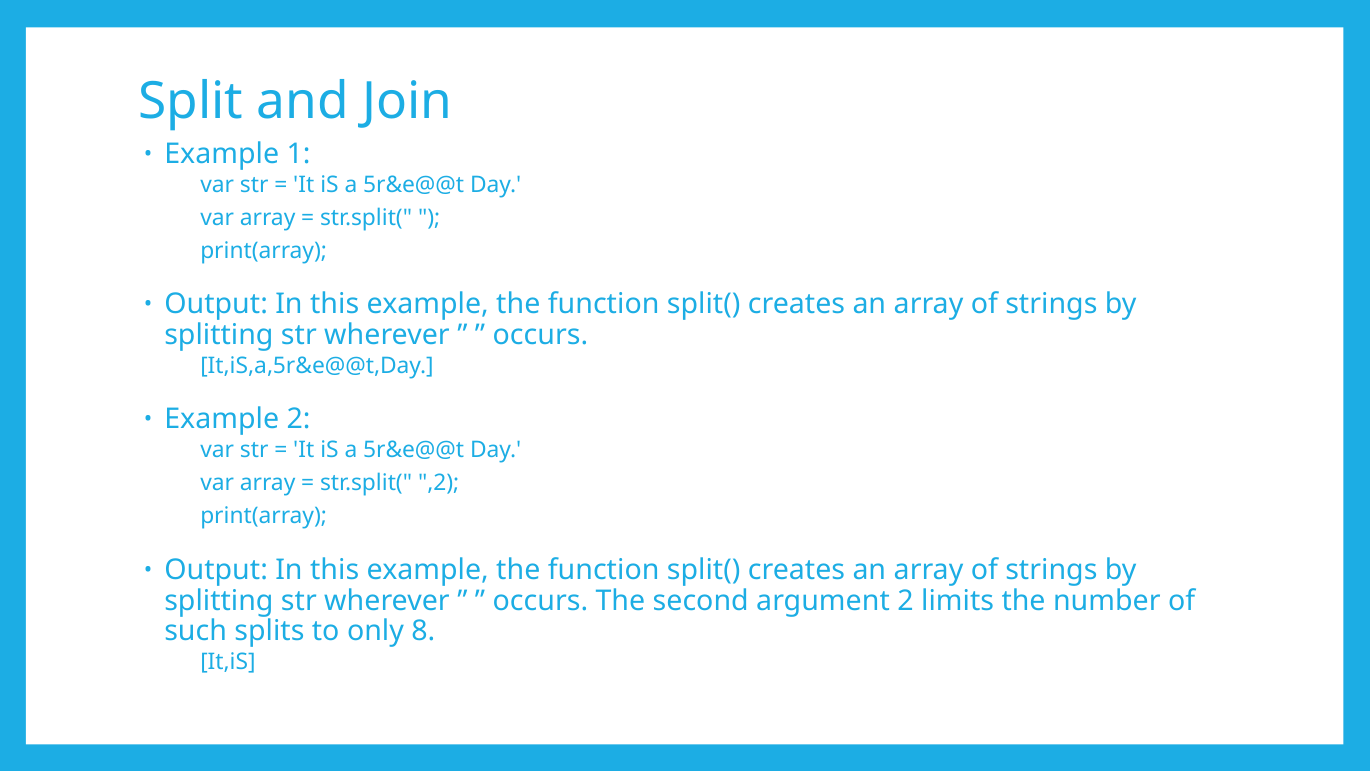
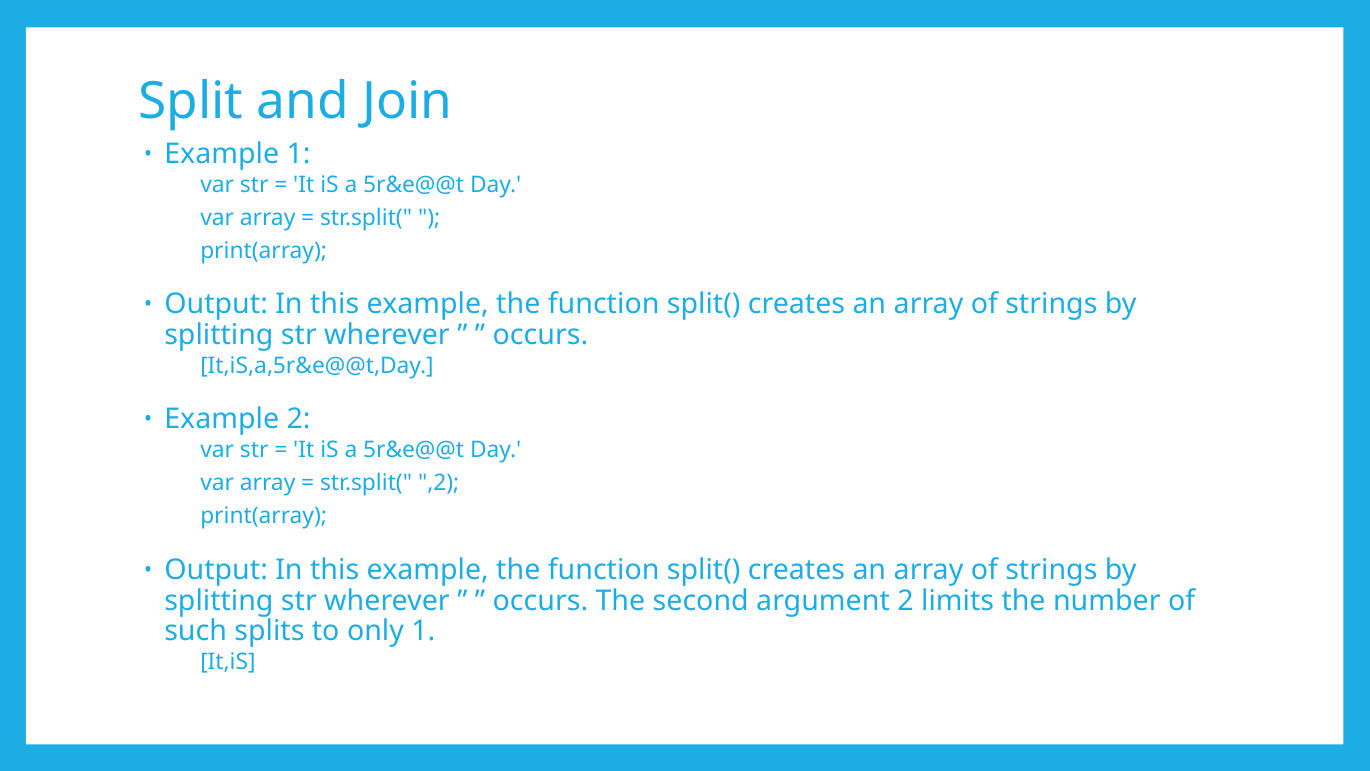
only 8: 8 -> 1 (423, 631)
